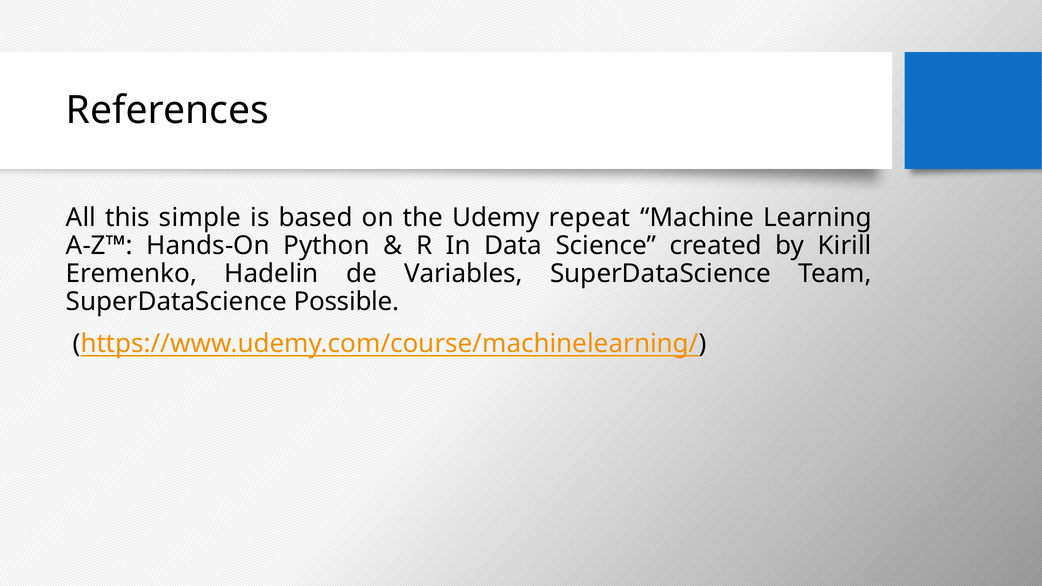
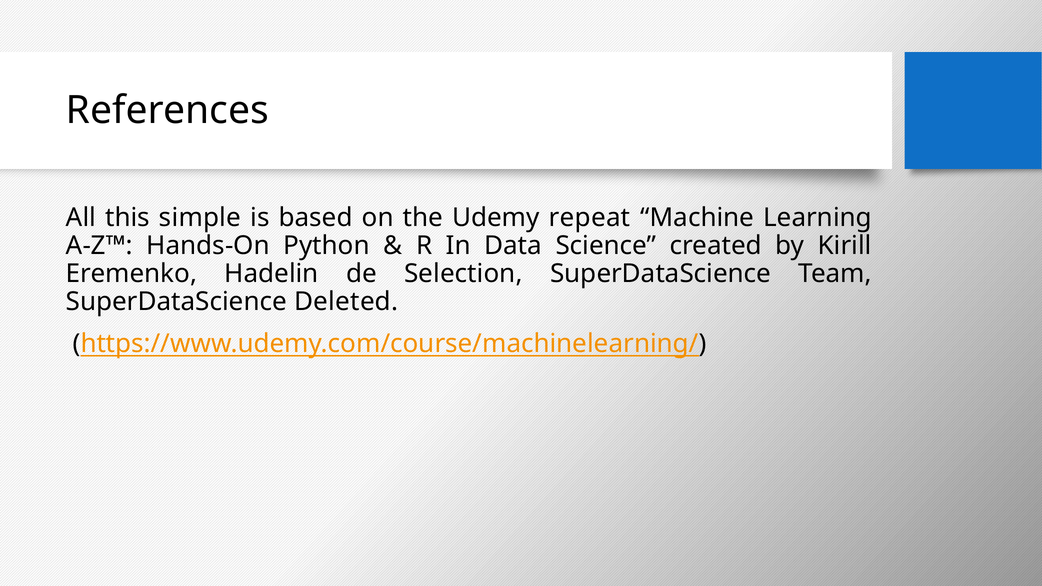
Variables: Variables -> Selection (463, 274)
Possible: Possible -> Deleted (346, 302)
